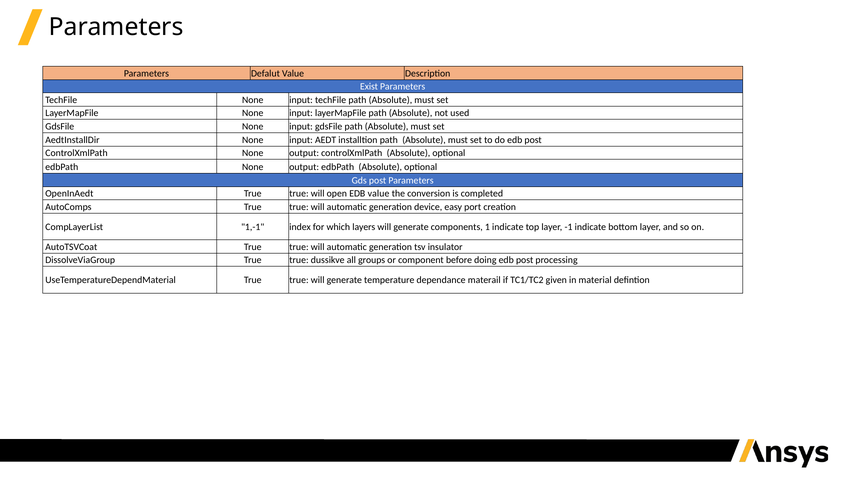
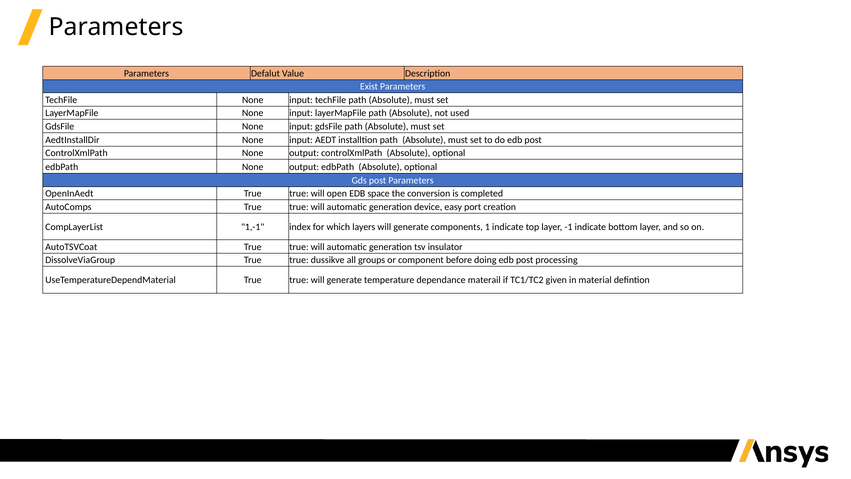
EDB value: value -> space (379, 194)
